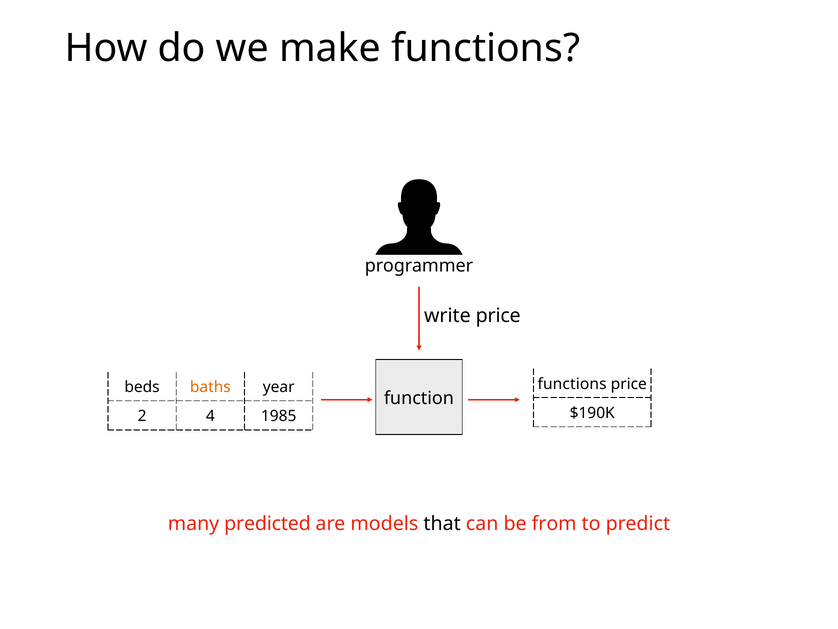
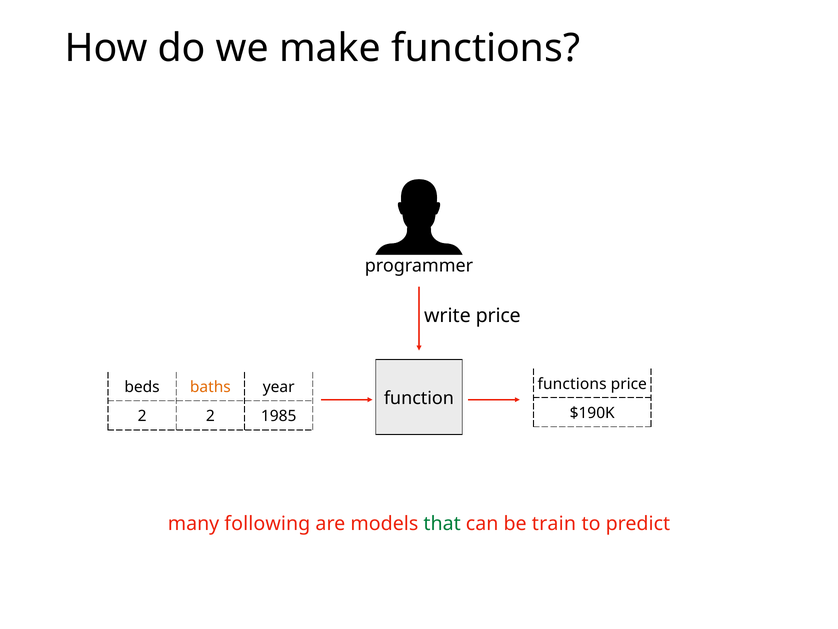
2 4: 4 -> 2 (210, 416)
predicted: predicted -> following (267, 523)
that colour: black -> green (442, 523)
from: from -> train (554, 523)
